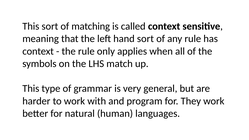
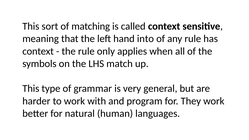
hand sort: sort -> into (145, 39)
